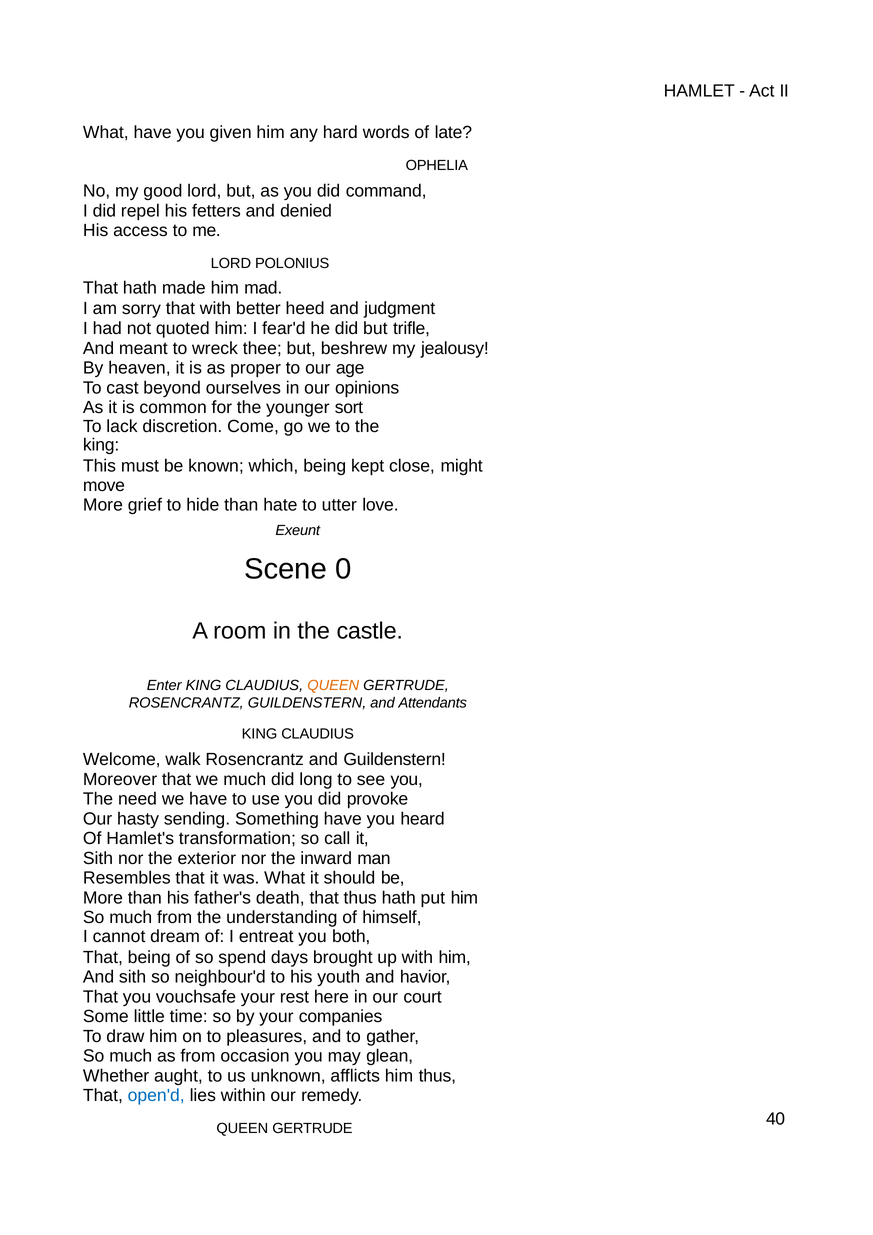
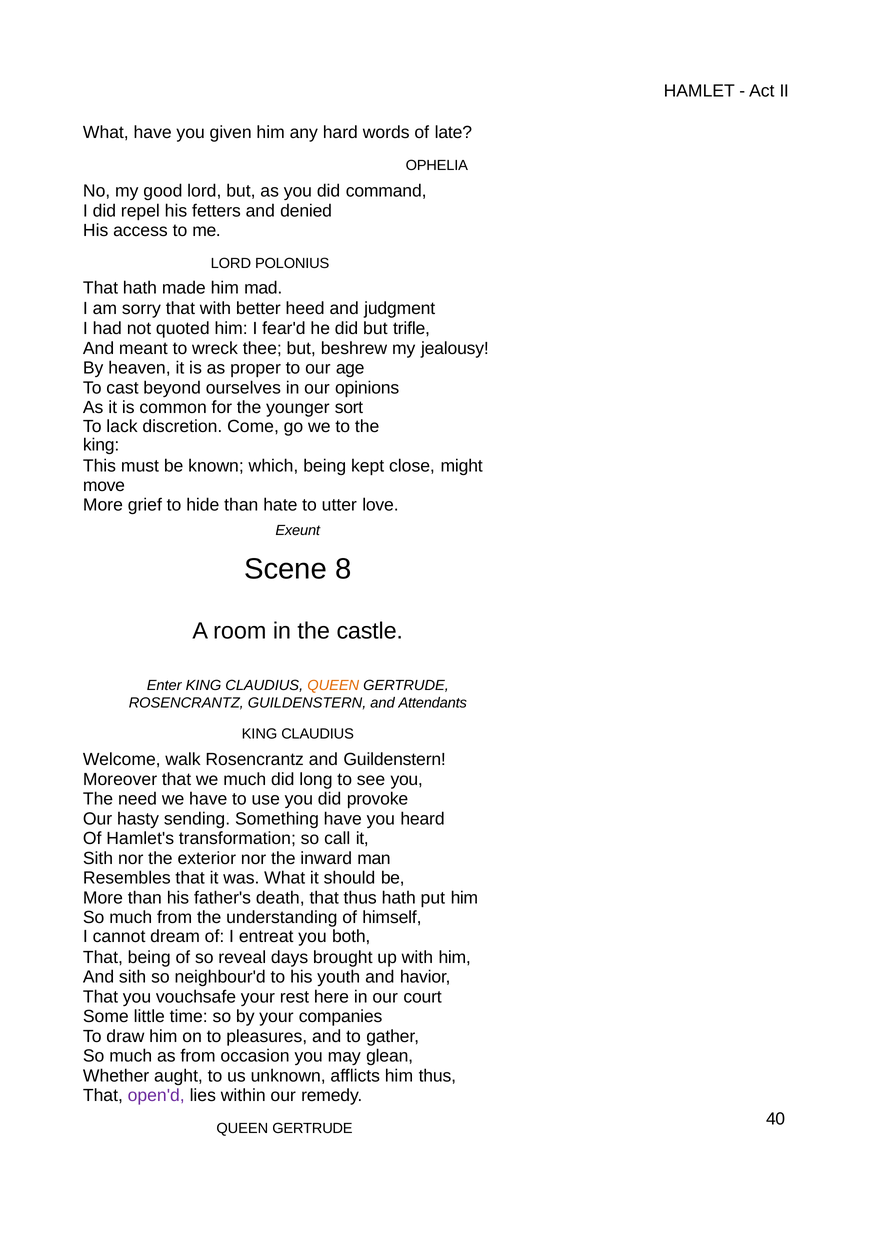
0: 0 -> 8 (343, 569)
spend: spend -> reveal (242, 957)
open'd colour: blue -> purple (156, 1095)
